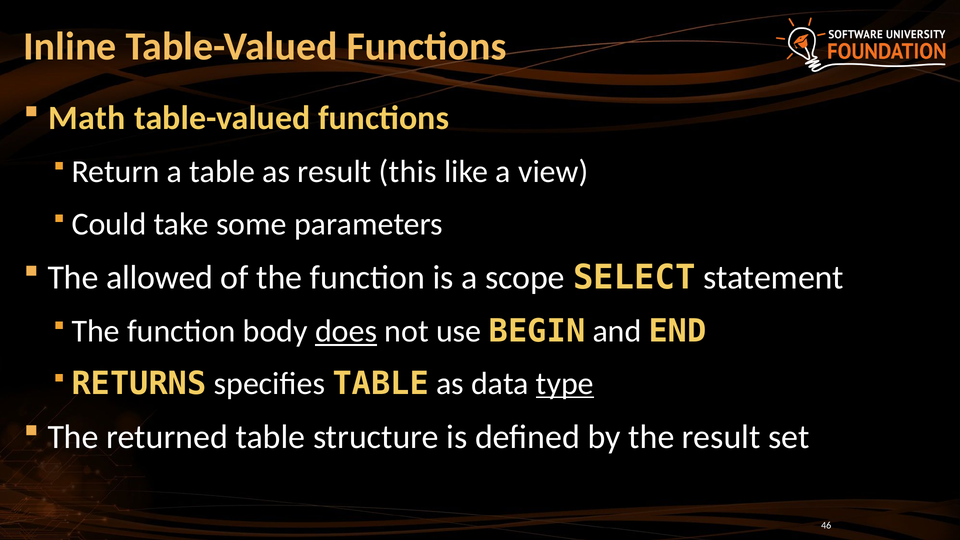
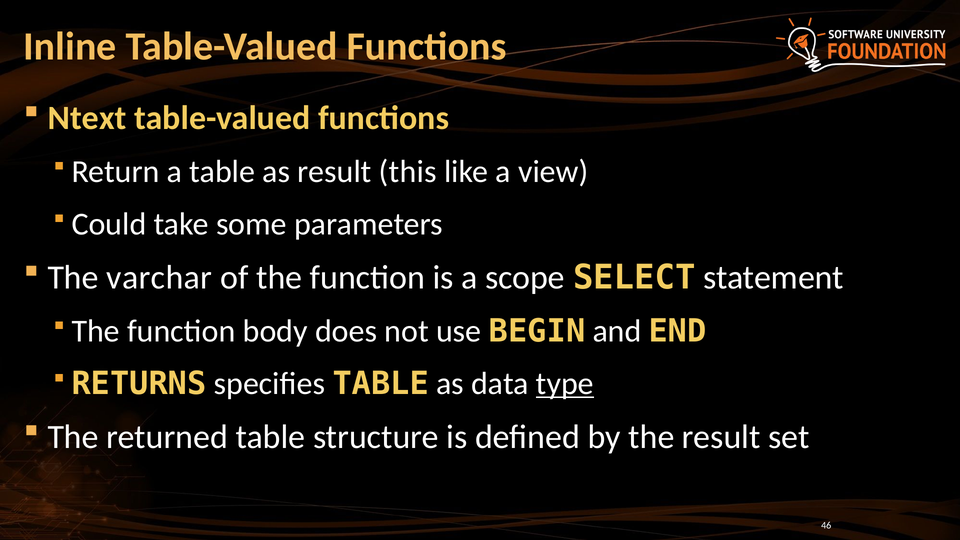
Math: Math -> Ntext (87, 118)
allowed: allowed -> varchar (159, 278)
does underline: present -> none (346, 331)
